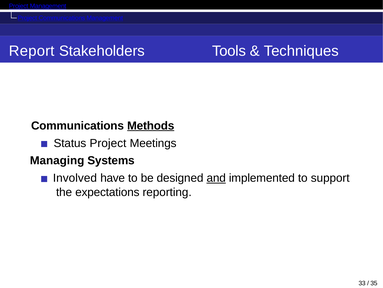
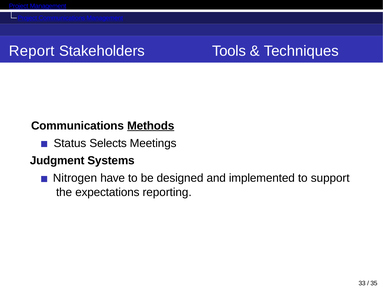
Status Project: Project -> Selects (108, 143)
Managing: Managing -> Judgment (57, 160)
Involved: Involved -> Nitrogen (75, 178)
and underline: present -> none (216, 178)
